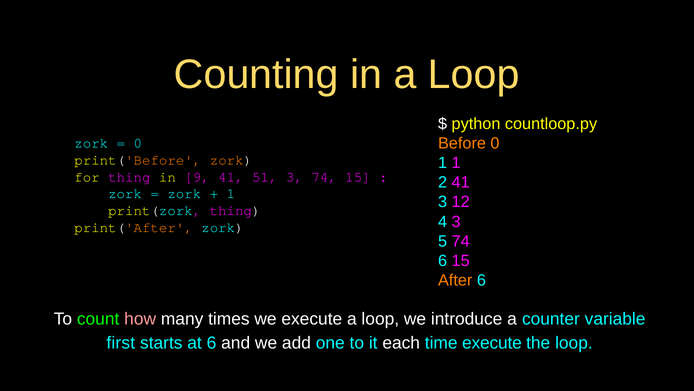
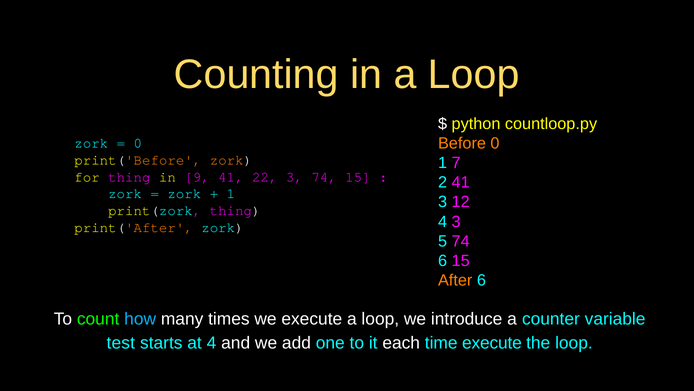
1 1: 1 -> 7 (456, 163)
51: 51 -> 22 (265, 177)
how colour: pink -> light blue (140, 318)
first: first -> test (121, 342)
at 6: 6 -> 4 (211, 342)
